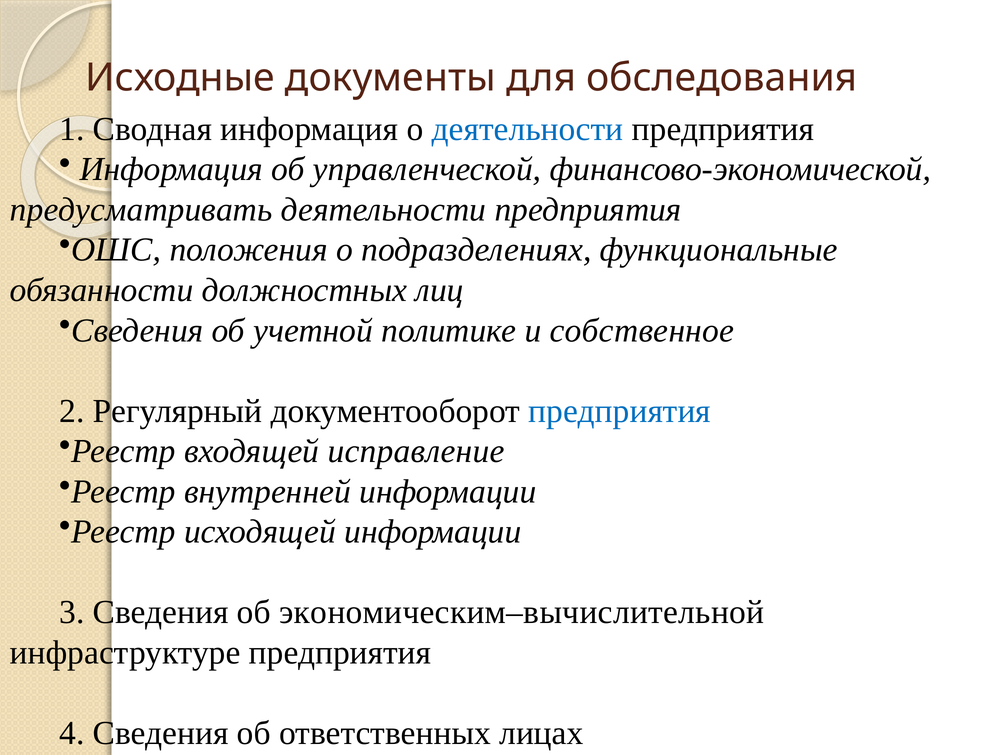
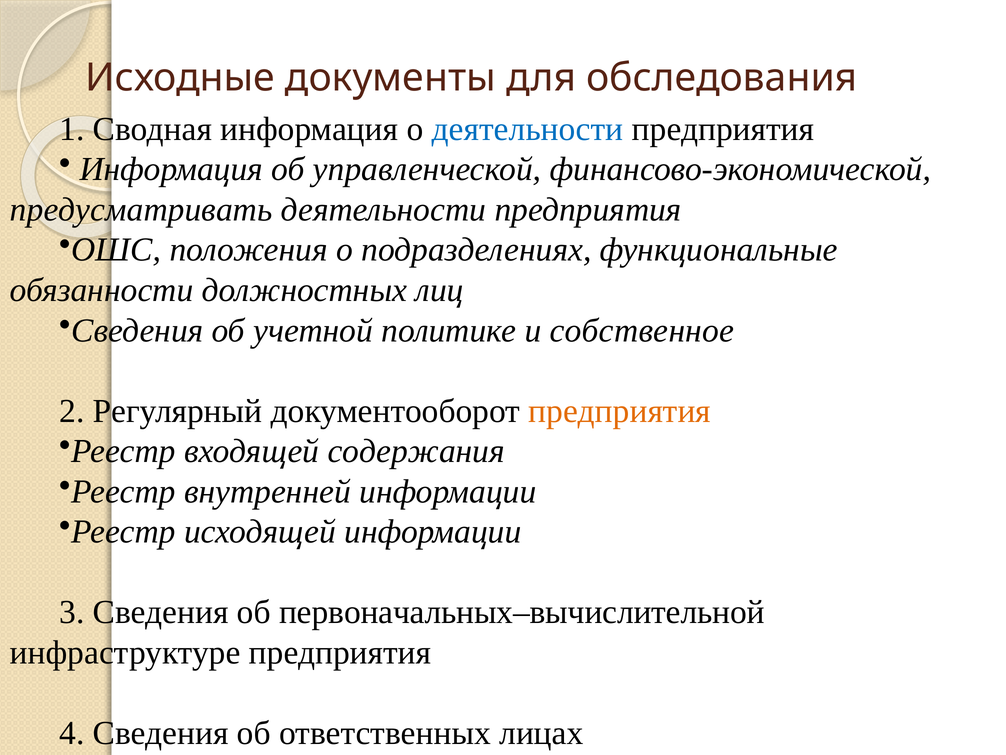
предприятия colour: blue -> orange (620, 411)
исправление: исправление -> содержания (416, 451)
экономическим–вычислительной: экономическим–вычислительной -> первоначальных–вычислительной (522, 612)
